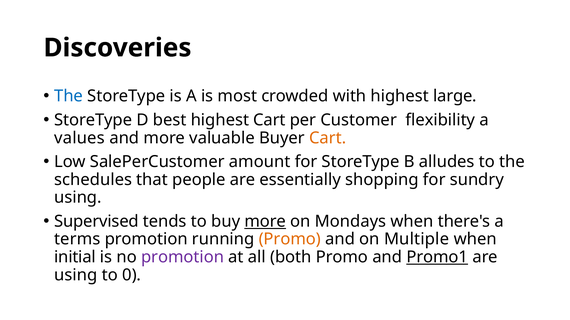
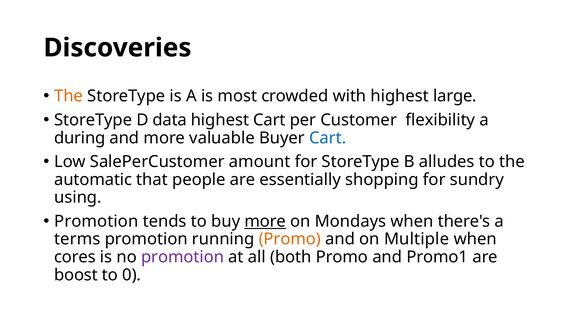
The colour: blue -> orange (69, 96)
best: best -> data (170, 120)
values: values -> during (80, 138)
Cart colour: orange -> blue (328, 138)
schedules: schedules -> automatic (93, 180)
Supervised: Supervised -> Promotion (96, 222)
initial: initial -> cores (75, 258)
Promo1 underline: present -> none (437, 258)
using: using -> boost (76, 275)
